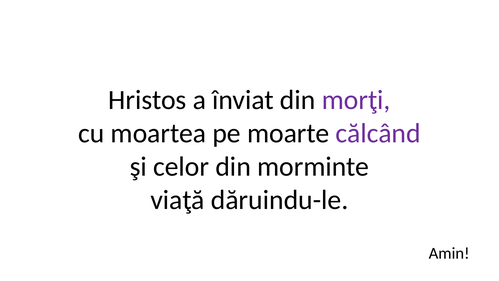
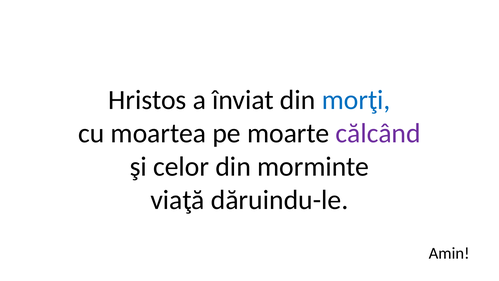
morţi colour: purple -> blue (356, 100)
